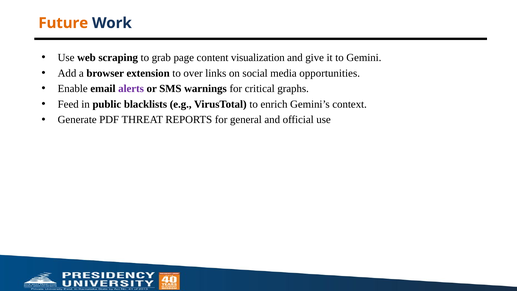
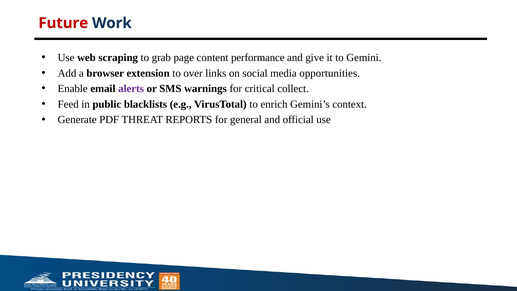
Future colour: orange -> red (63, 23)
visualization: visualization -> performance (258, 58)
graphs: graphs -> collect (293, 89)
